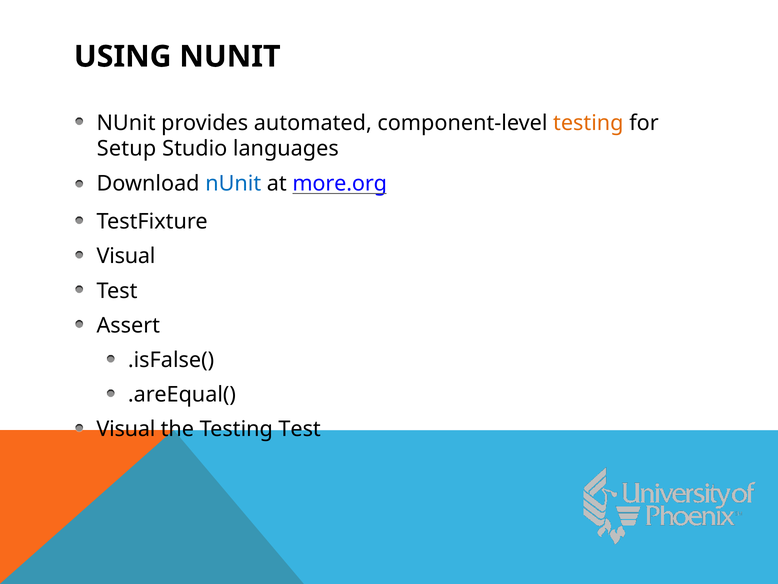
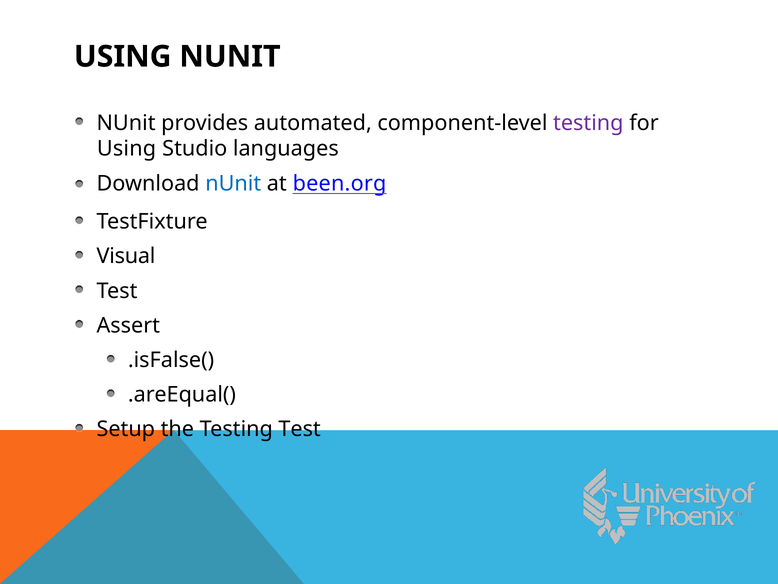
testing colour: orange -> purple (588, 123)
Setup: Setup -> Using (127, 149)
more.org: more.org -> been.org (340, 183)
Visual: Visual -> Setup (126, 429)
